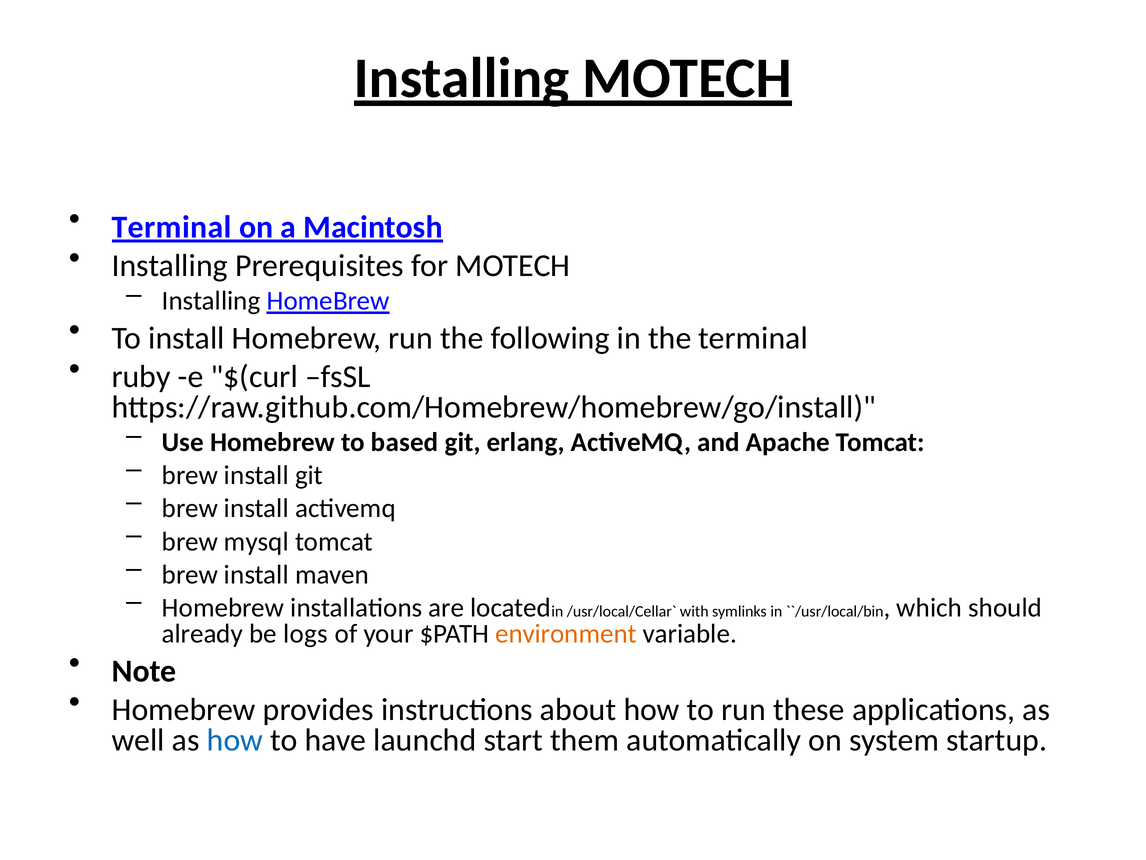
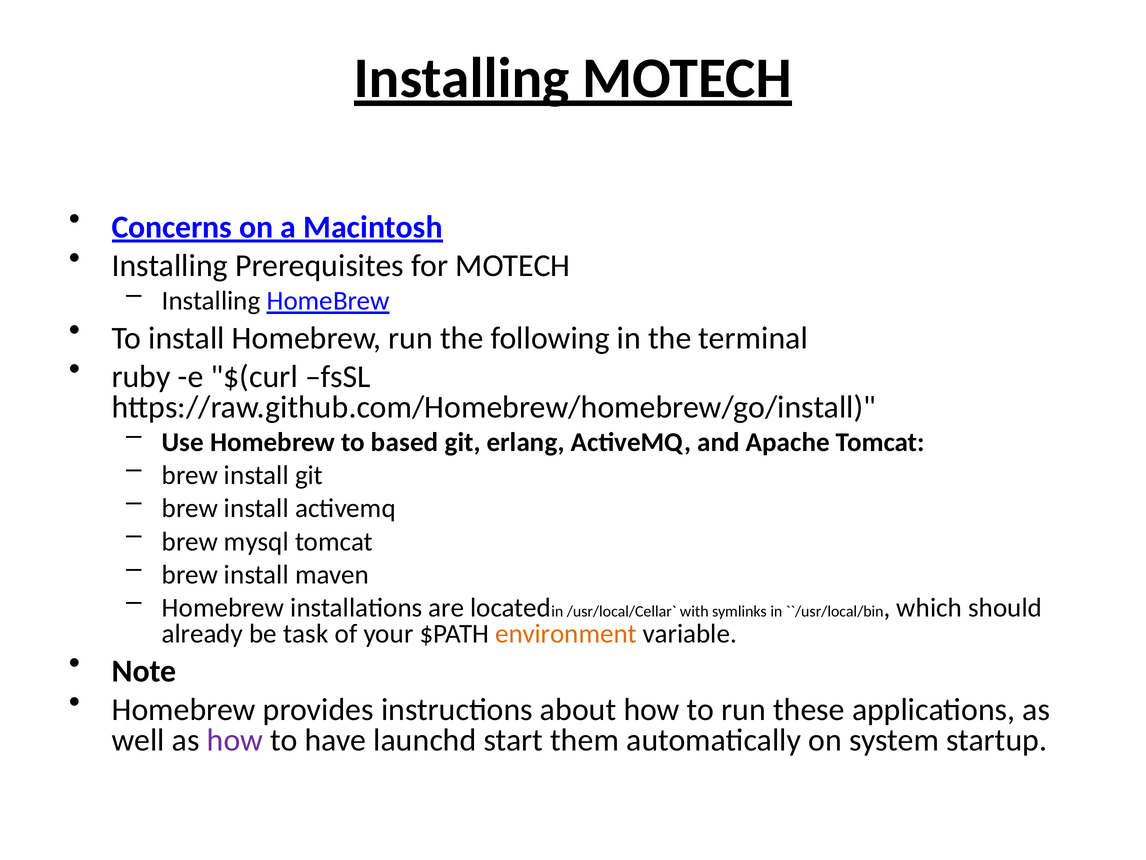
Terminal: Terminal -> Concerns (172, 227)
logs: logs -> task (306, 634)
how colour: blue -> purple (235, 740)
